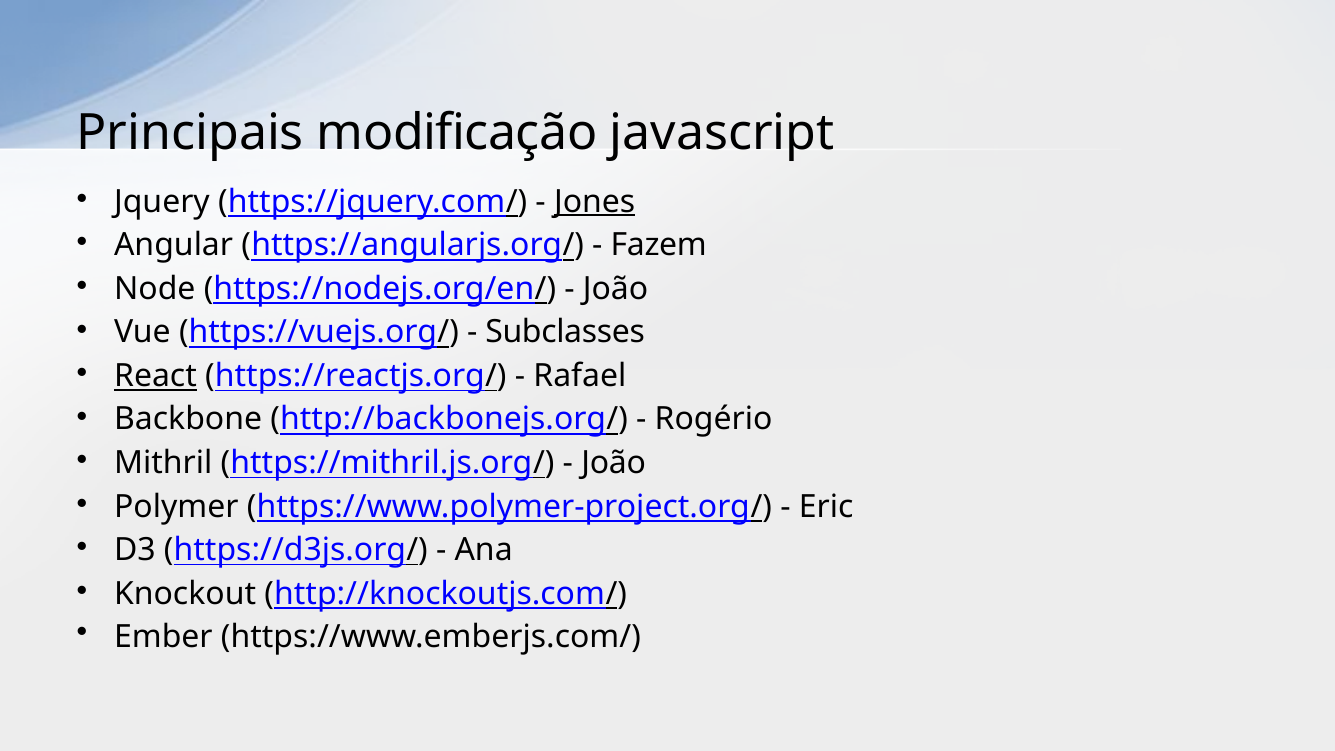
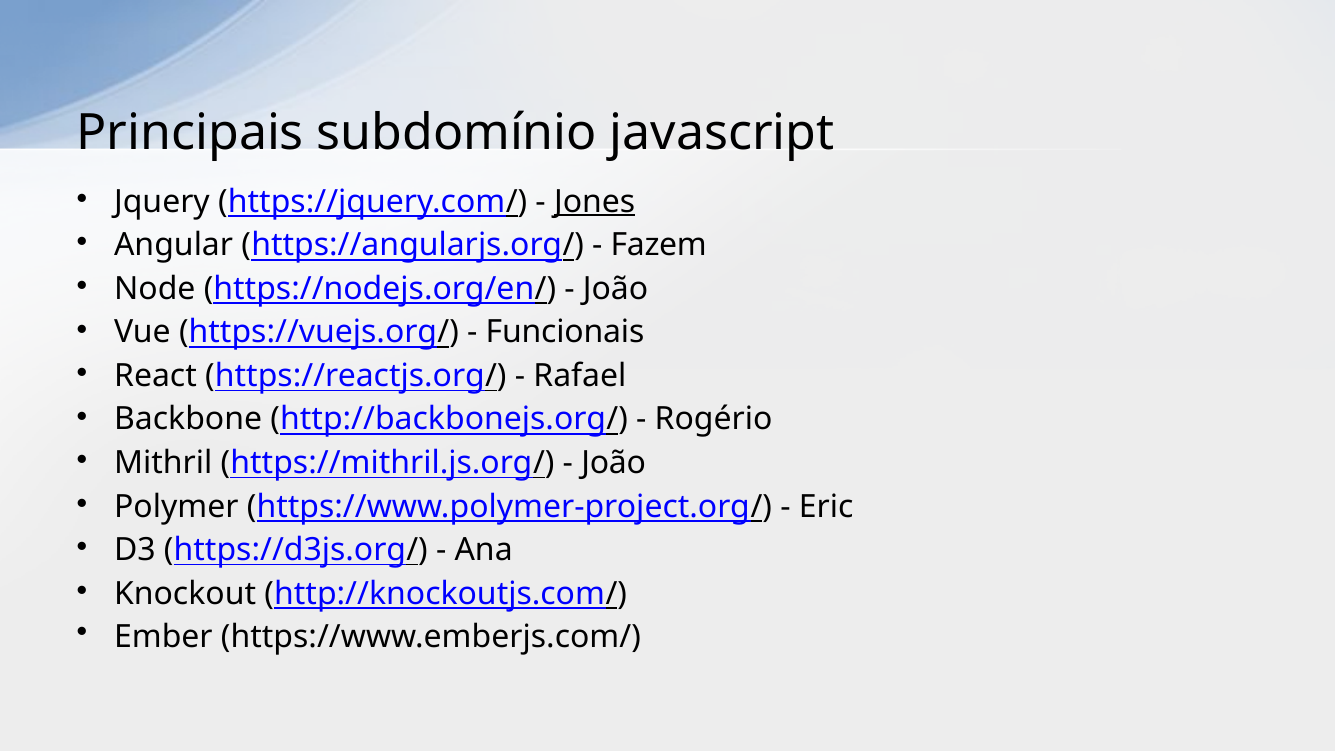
modificação: modificação -> subdomínio (457, 133)
Subclasses: Subclasses -> Funcionais (565, 332)
React underline: present -> none (156, 376)
